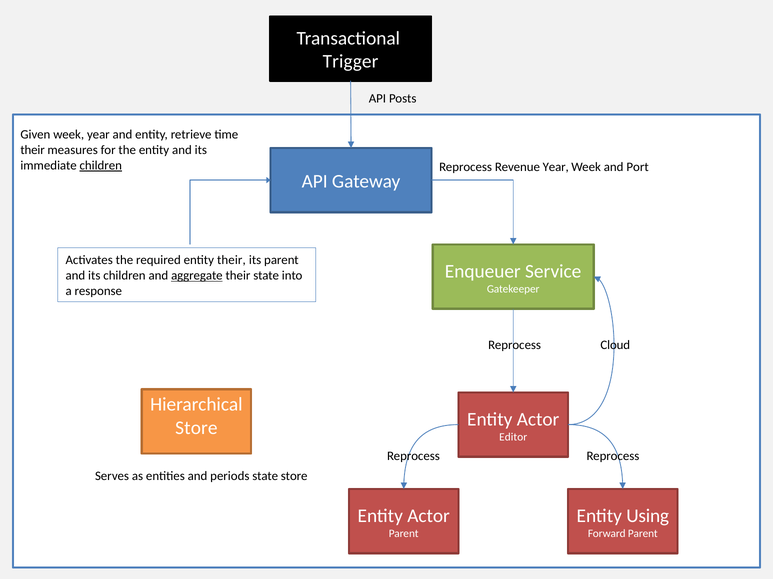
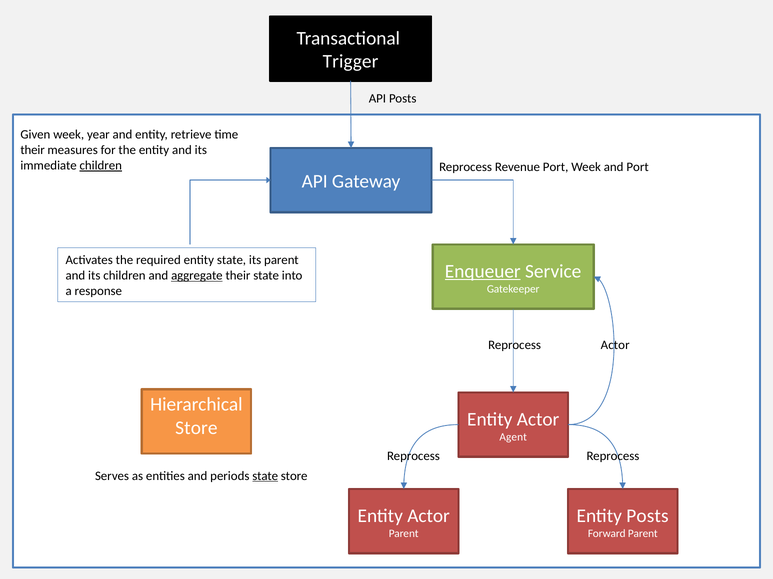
Revenue Year: Year -> Port (556, 167)
entity their: their -> state (231, 261)
Enqueuer underline: none -> present (483, 272)
Cloud: Cloud -> Actor (615, 345)
Editor: Editor -> Agent (513, 438)
state underline: none -> present (265, 476)
Entity Using: Using -> Posts (647, 516)
